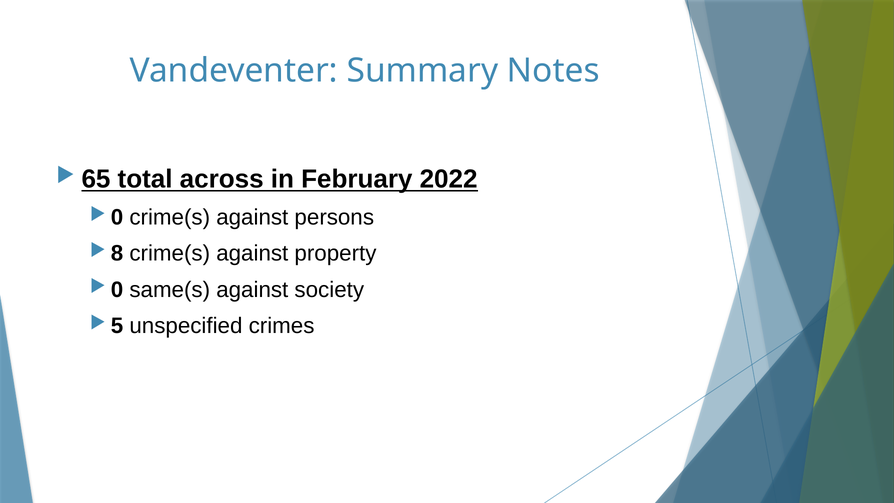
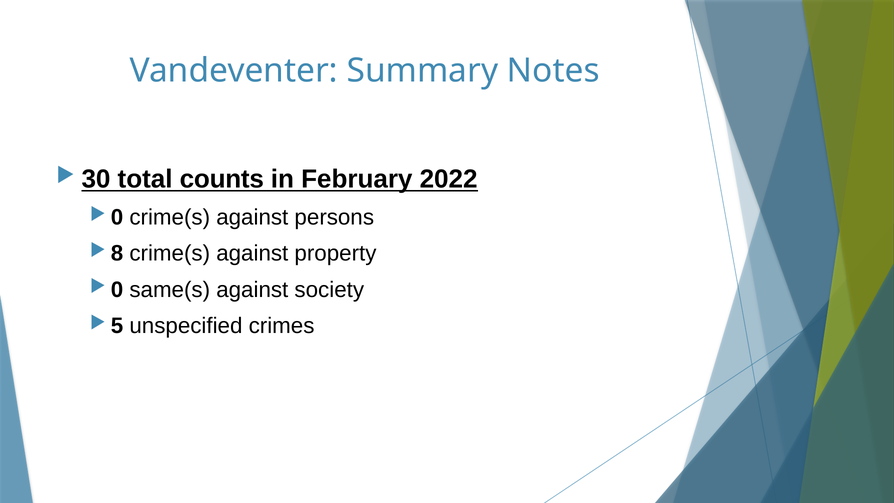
65: 65 -> 30 (96, 179)
across: across -> counts (222, 179)
